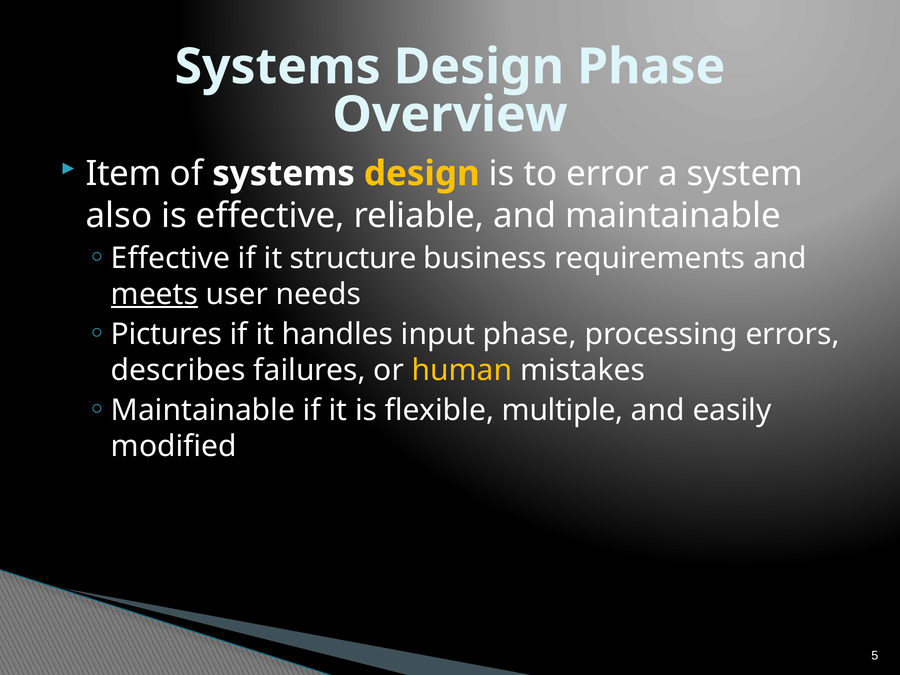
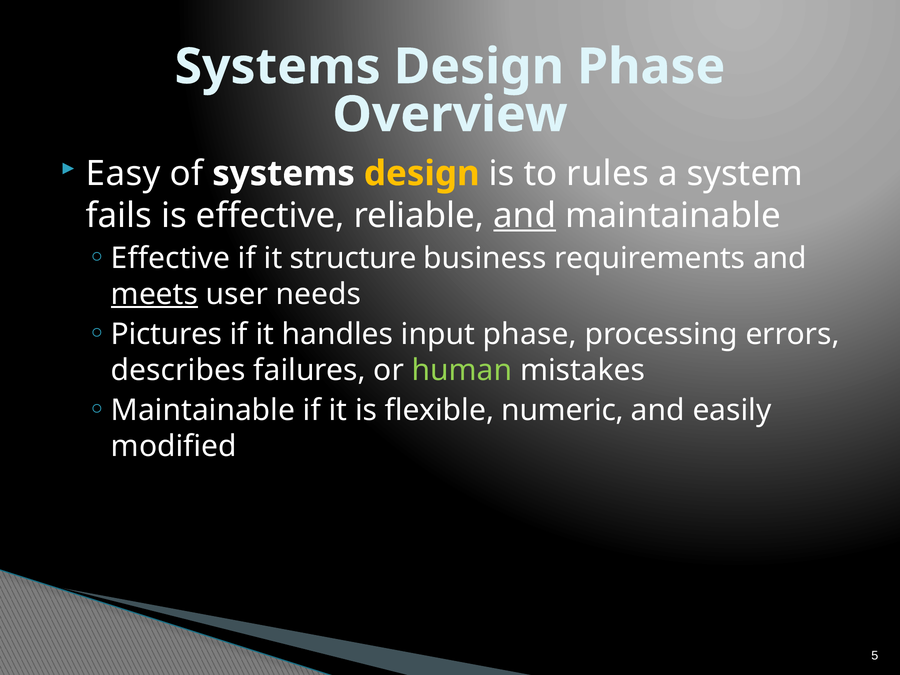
Item: Item -> Easy (123, 174)
error: error -> rules (608, 174)
also: also -> fails (119, 216)
and underline: none -> present (525, 216)
human colour: yellow -> light green (462, 370)
multiple: multiple -> numeric (563, 410)
